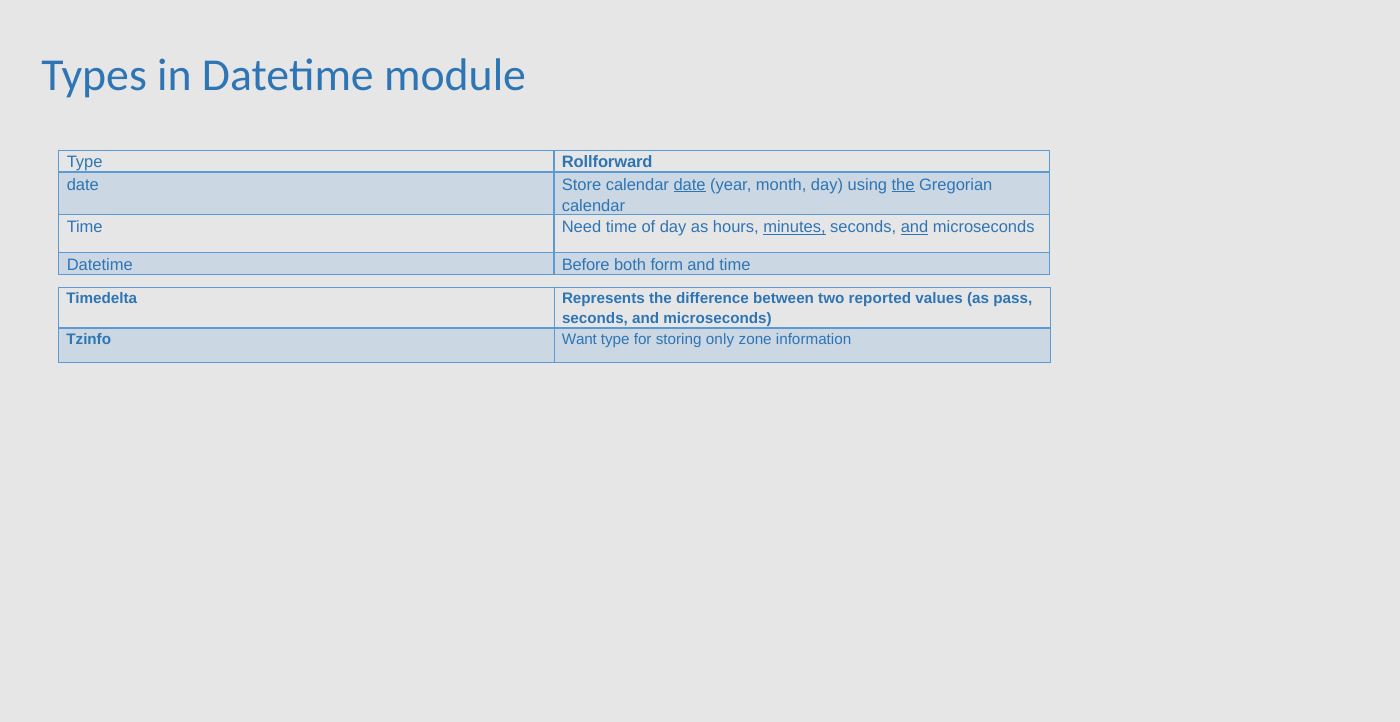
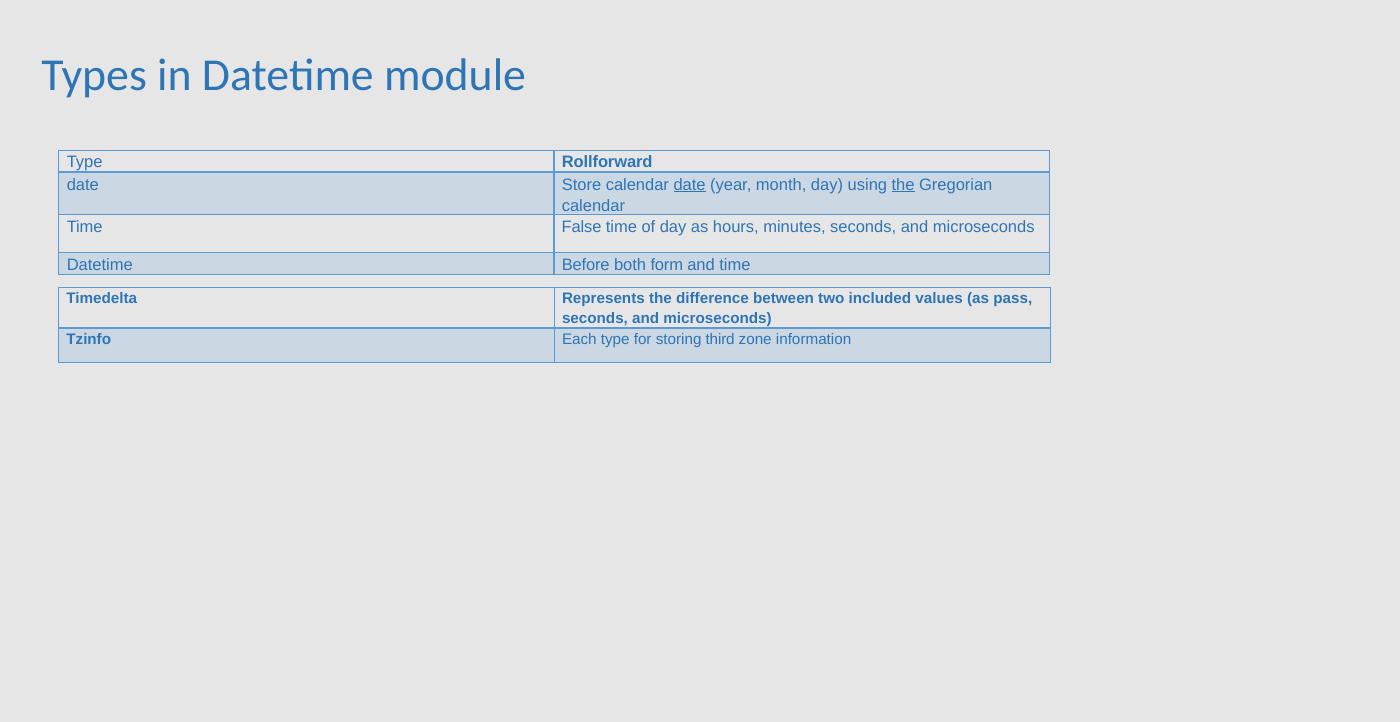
Need: Need -> False (582, 227)
minutes underline: present -> none (794, 227)
and underline: present -> none (915, 227)
reported: reported -> included (880, 299)
Want: Want -> Each (579, 339)
only: only -> third (720, 339)
